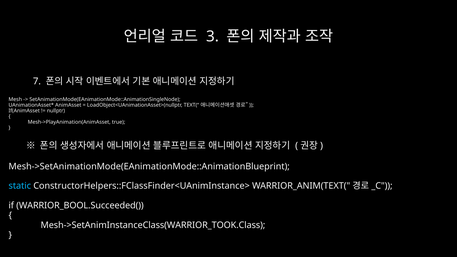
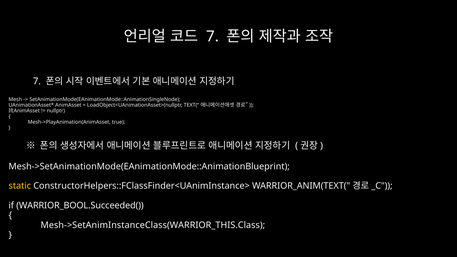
3: 3 -> 7 (212, 36)
static colour: light blue -> yellow (20, 186)
Mesh->SetAnimInstanceClass(WARRIOR_TOOK.Class: Mesh->SetAnimInstanceClass(WARRIOR_TOOK.Class -> Mesh->SetAnimInstanceClass(WARRIOR_THIS.Class (153, 225)
